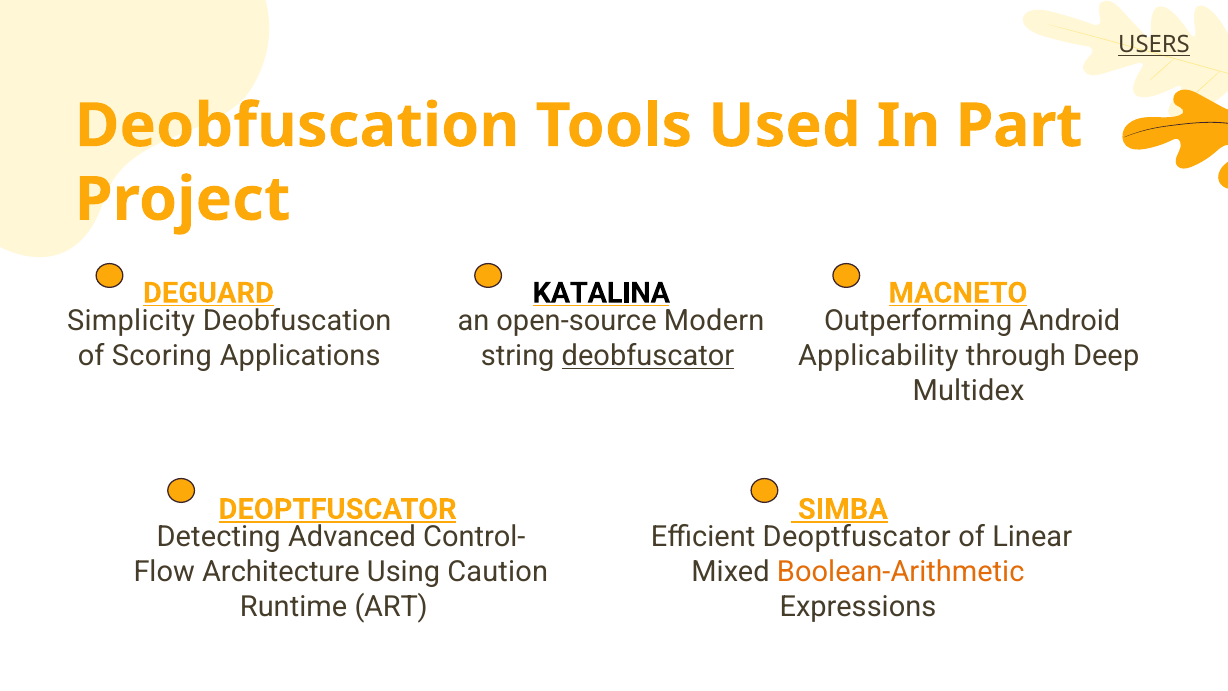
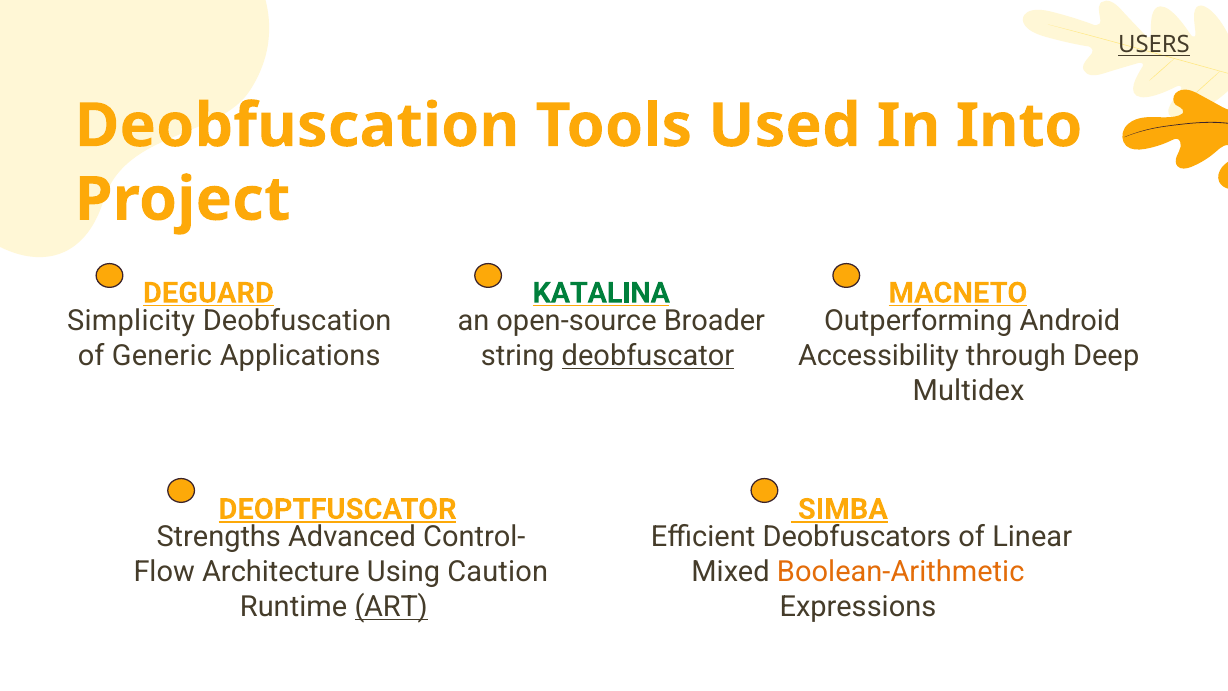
Part: Part -> Into (1019, 126)
KATALINA colour: black -> green (601, 293)
Modern: Modern -> Broader (714, 321)
Scoring: Scoring -> Generic (162, 356)
Applicability: Applicability -> Accessibility (878, 356)
Detecting: Detecting -> Strengths (219, 537)
Efficient Deoptfuscator: Deoptfuscator -> Deobfuscators (857, 537)
ART underline: none -> present (391, 607)
